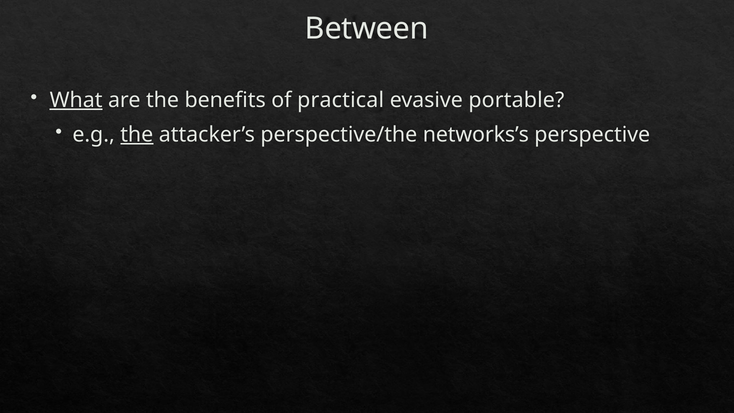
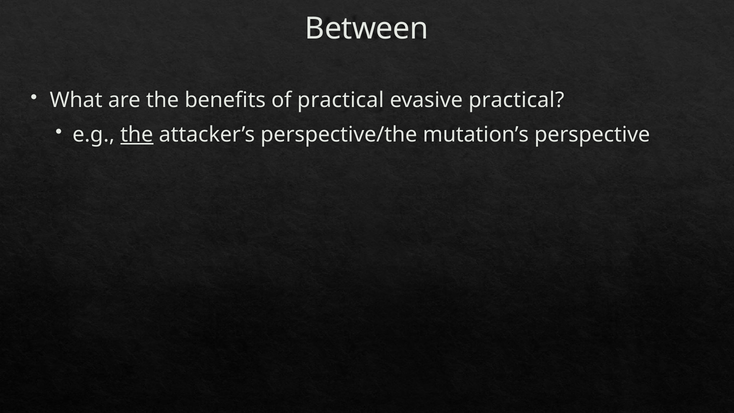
What underline: present -> none (76, 100)
evasive portable: portable -> practical (516, 100)
networks’s: networks’s -> mutation’s (476, 135)
